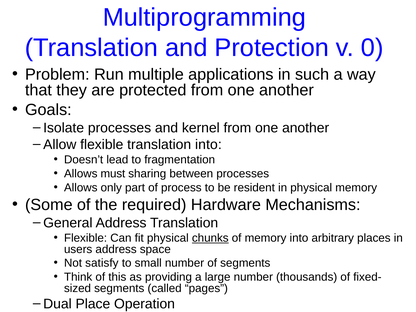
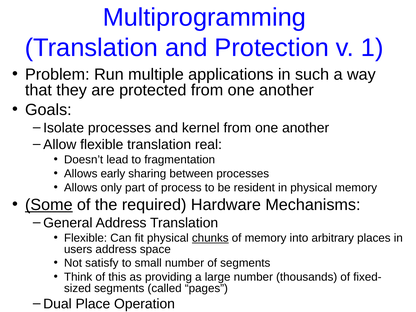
0: 0 -> 1 (372, 48)
translation into: into -> real (208, 145)
must: must -> early (113, 174)
Some underline: none -> present (49, 205)
